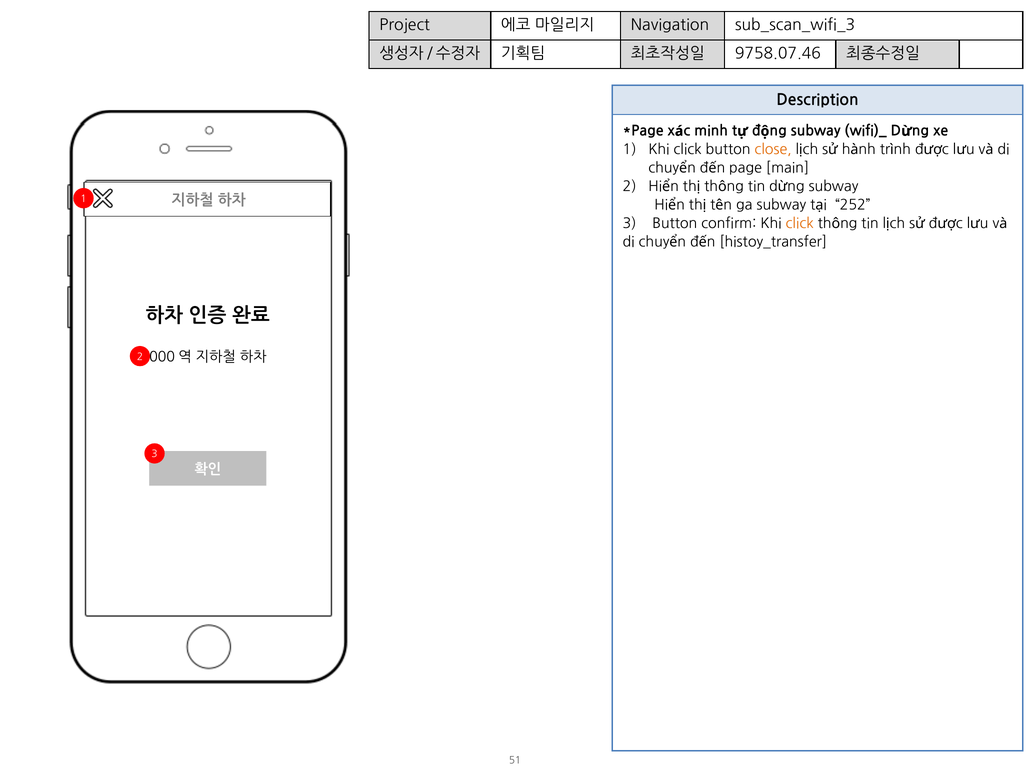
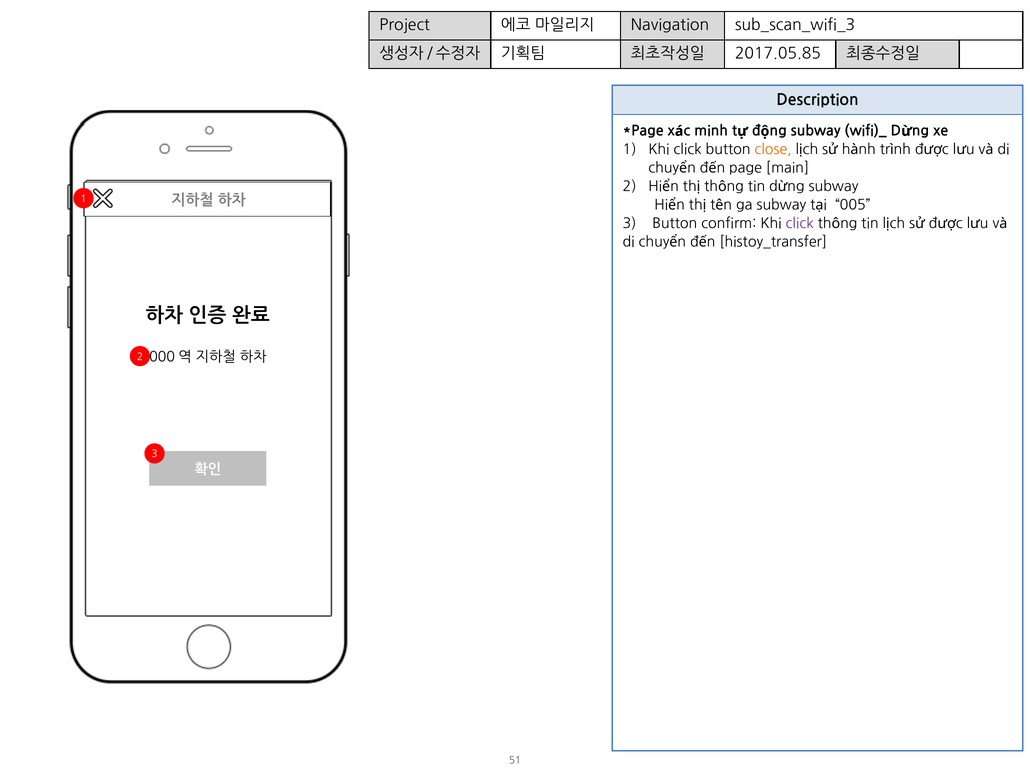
9758.07.46: 9758.07.46 -> 2017.05.85 (778, 54)
252: 252 -> 005 (853, 205)
click colour: orange -> purple (800, 224)
